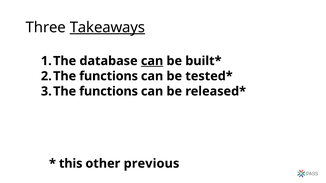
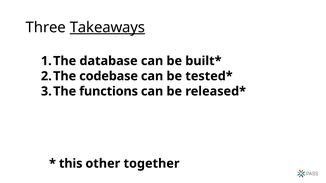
can underline: present -> none (152, 61)
functions: functions -> codebase (109, 76)
previous: previous -> together (152, 164)
